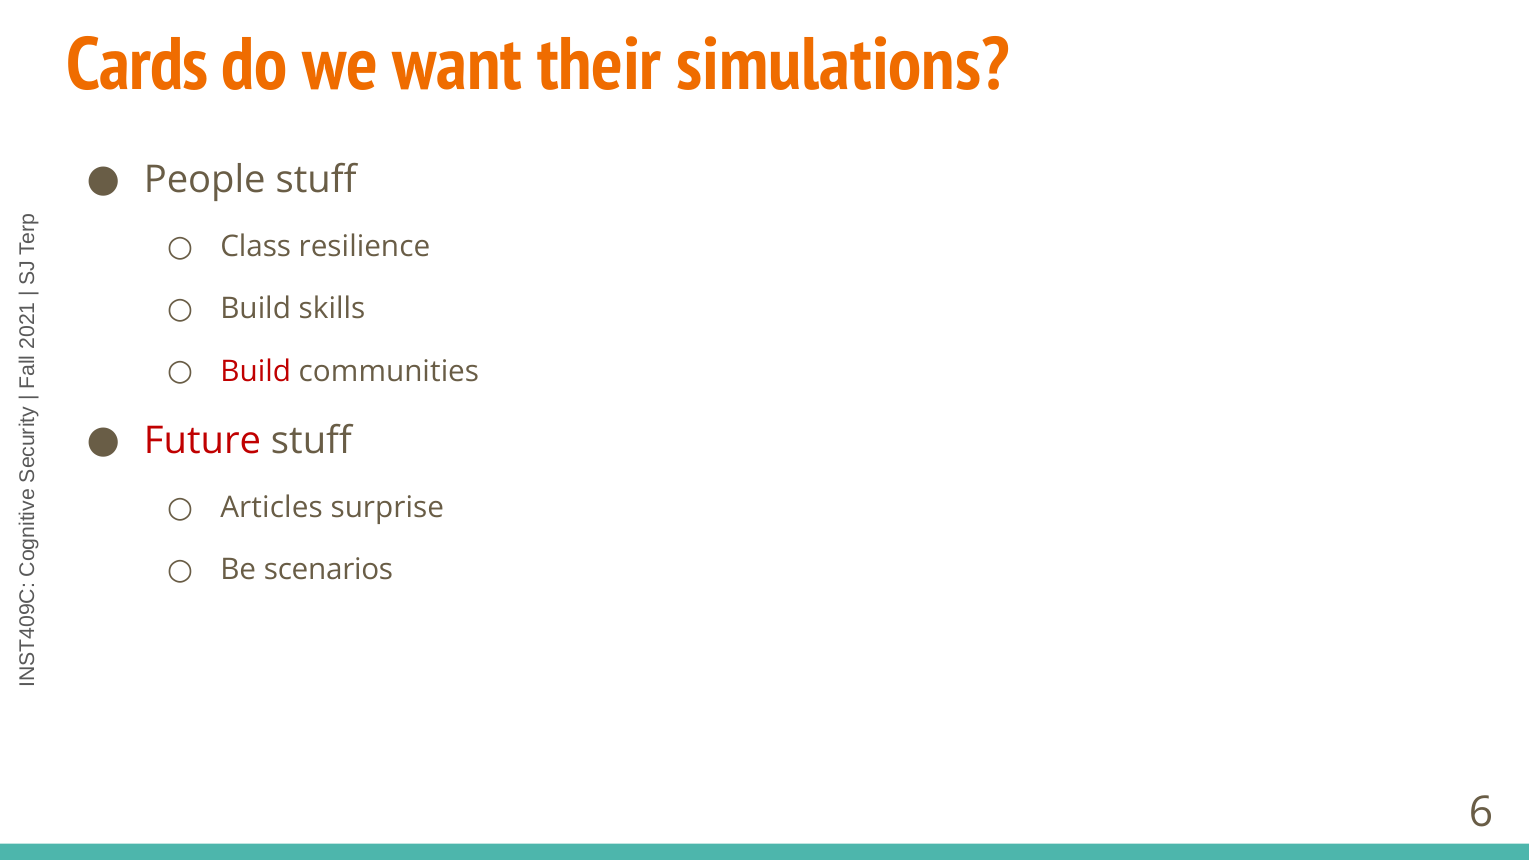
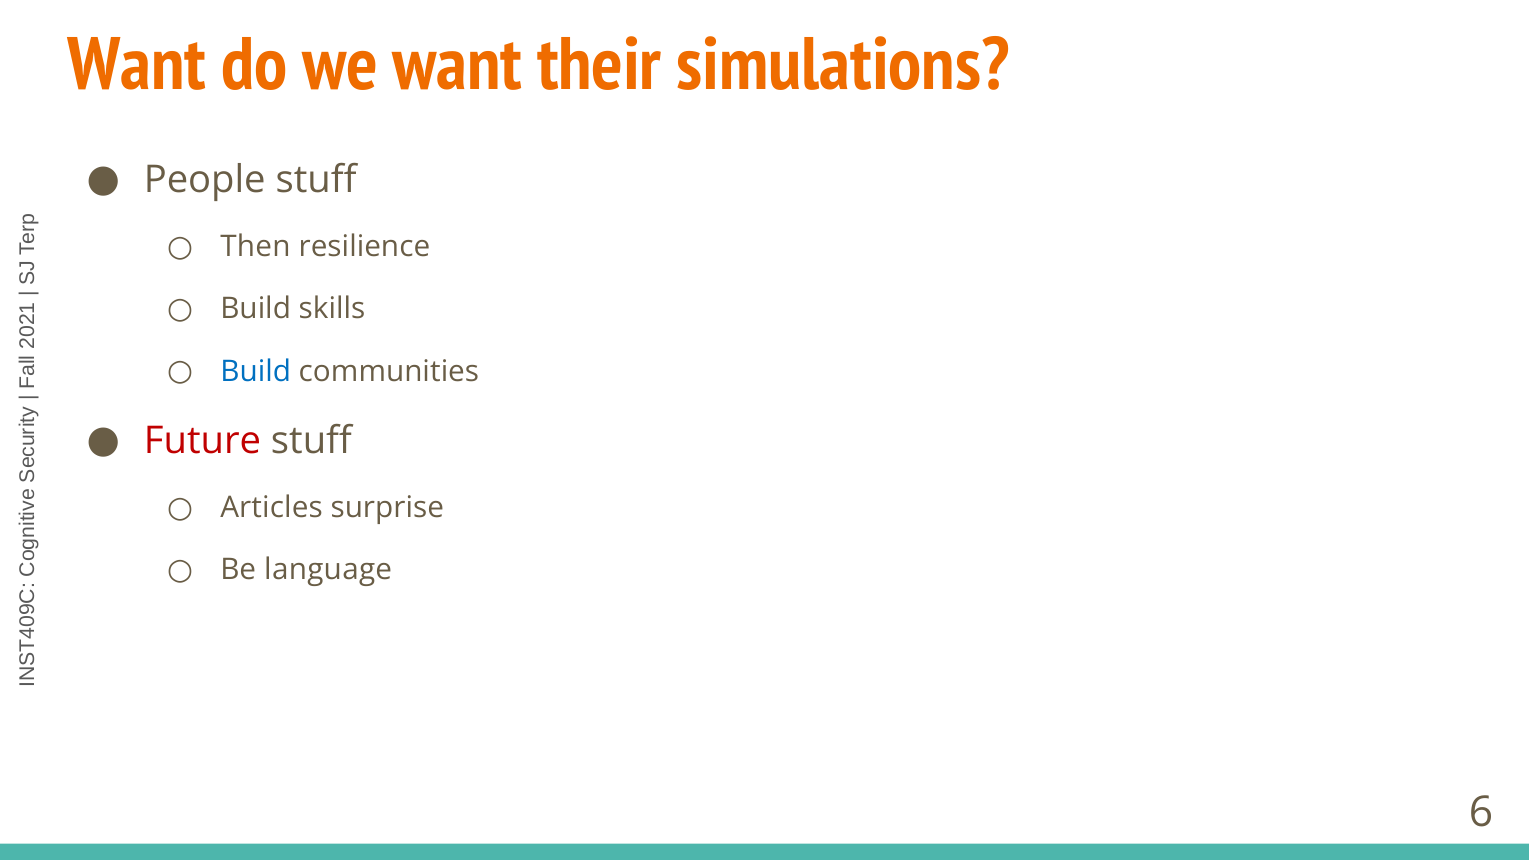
Cards: Cards -> Want (137, 65)
Class: Class -> Then (255, 247)
Build colour: red -> blue (256, 371)
scenarios: scenarios -> language (328, 570)
